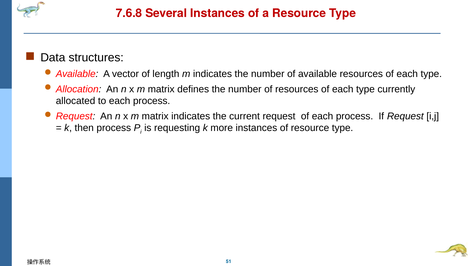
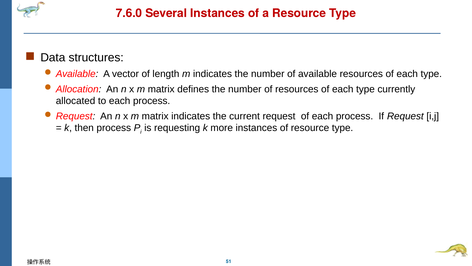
7.6.8: 7.6.8 -> 7.6.0 (129, 13)
